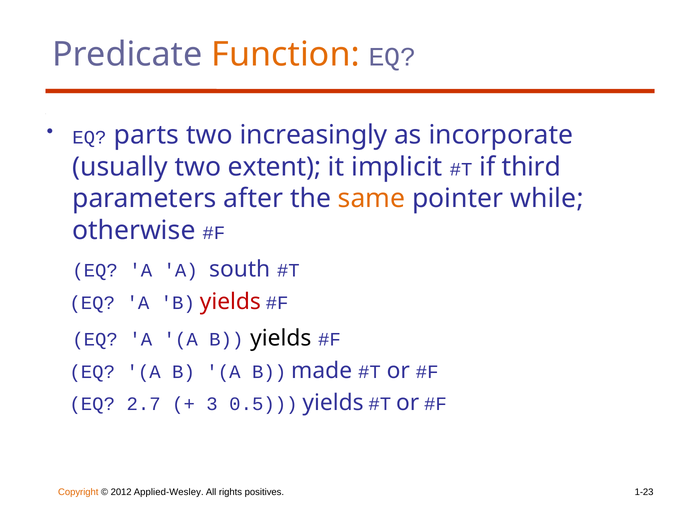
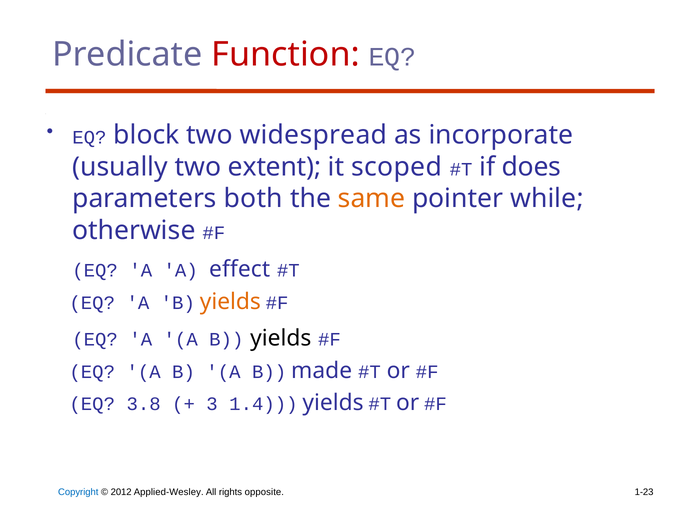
Function colour: orange -> red (286, 55)
parts: parts -> block (146, 135)
increasingly: increasingly -> widespread (313, 135)
implicit: implicit -> scoped (397, 167)
third: third -> does (531, 167)
after: after -> both (253, 199)
south: south -> effect (240, 269)
yields colour: red -> orange (230, 302)
2.7: 2.7 -> 3.8 (144, 404)
0.5: 0.5 -> 1.4 (263, 404)
Copyright colour: orange -> blue (78, 492)
positives: positives -> opposite (264, 492)
